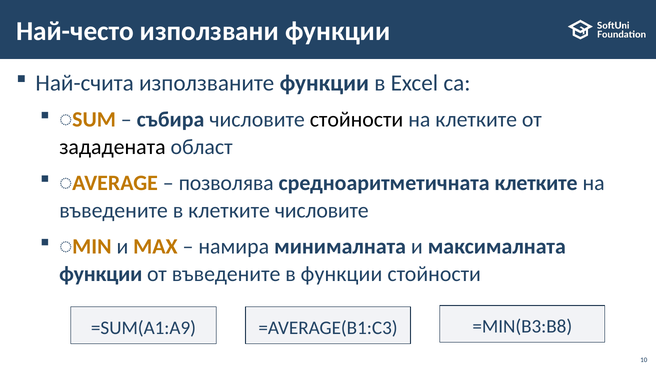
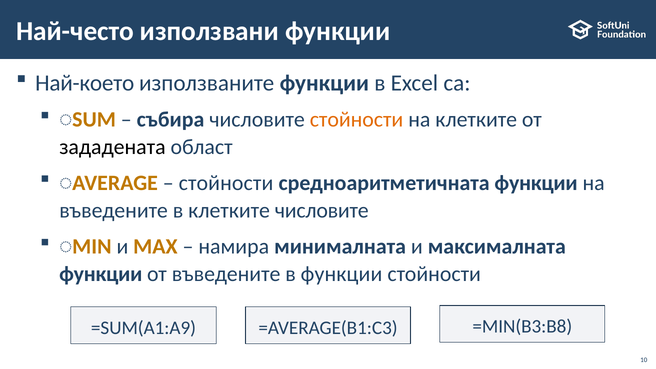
Най-счита: Най-счита -> Най-което (85, 83)
стойности colour: black -> orange (357, 120)
позволява: позволява -> стойности (226, 183)
средноаритметичната клетките: клетките -> функции (536, 183)
